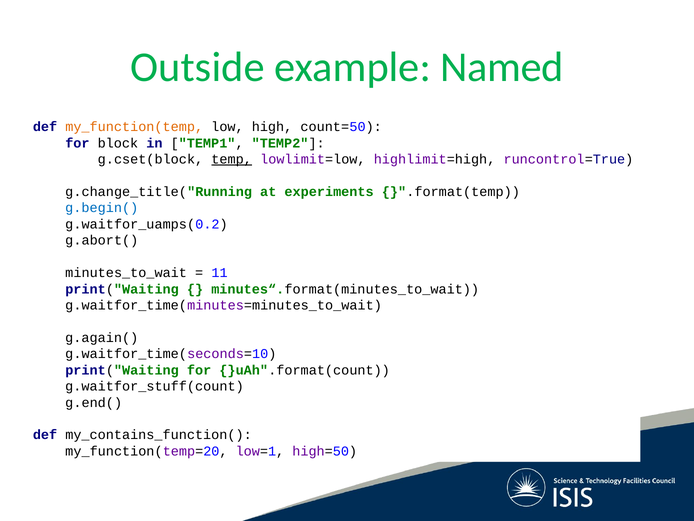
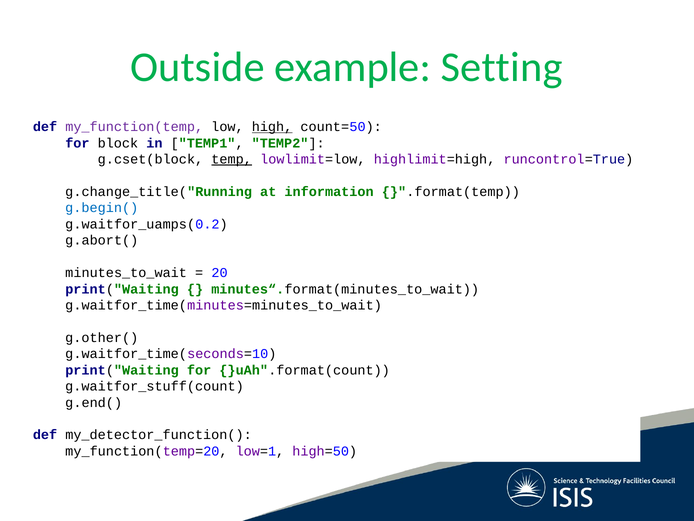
Named: Named -> Setting (502, 67)
my_function(temp colour: orange -> purple (134, 127)
high underline: none -> present (272, 127)
experiments: experiments -> information (329, 192)
11: 11 -> 20 (220, 273)
g.again(: g.again( -> g.other( (102, 337)
my_contains_function(: my_contains_function( -> my_detector_function( (159, 435)
